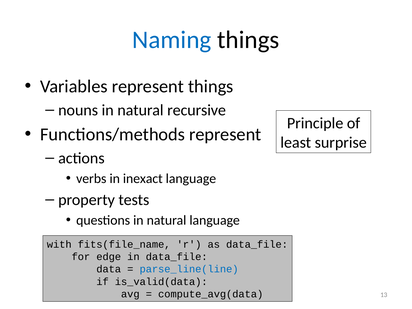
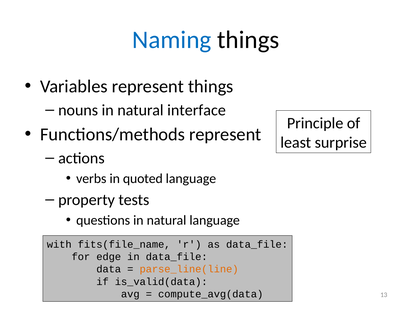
recursive: recursive -> interface (197, 110)
inexact: inexact -> quoted (143, 179)
parse_line(line colour: blue -> orange (189, 269)
